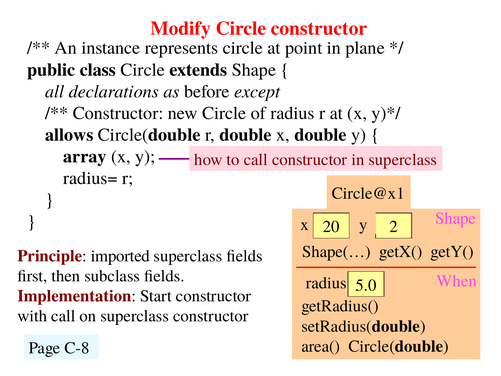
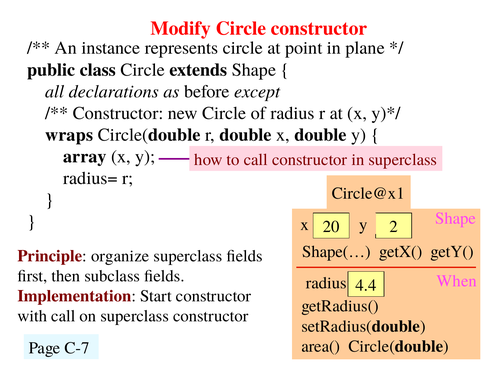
allows: allows -> wraps (69, 135)
imported: imported -> organize (120, 256)
5.0: 5.0 -> 4.4 (366, 285)
C-8: C-8 -> C-7 (77, 348)
